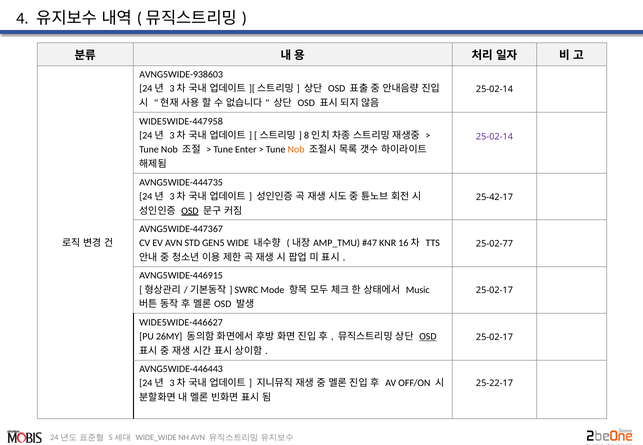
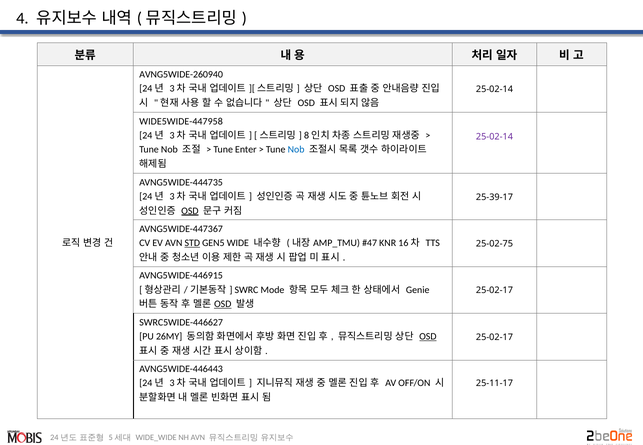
AVNG5WIDE-938603: AVNG5WIDE-938603 -> AVNG5WIDE-260940 (181, 75)
Nob colour: orange -> blue (296, 150)
25-42-17: 25-42-17 -> 25-39-17 (494, 197)
STD underline: none -> present (192, 243)
25-02-77: 25-02-77 -> 25-02-75 (494, 244)
Music: Music -> Genie (418, 290)
OSD underline: none -> present (223, 304)
WIDE5WIDE-446627: WIDE5WIDE-446627 -> SWRC5WIDE-446627 (181, 322)
25-22-17: 25-22-17 -> 25-11-17 (494, 383)
